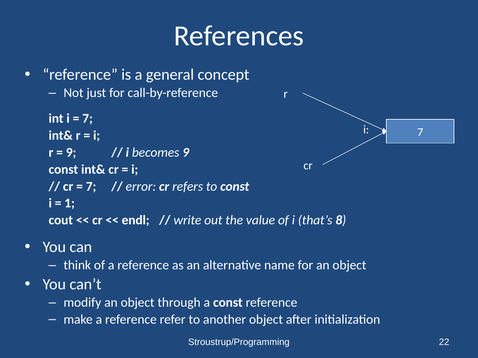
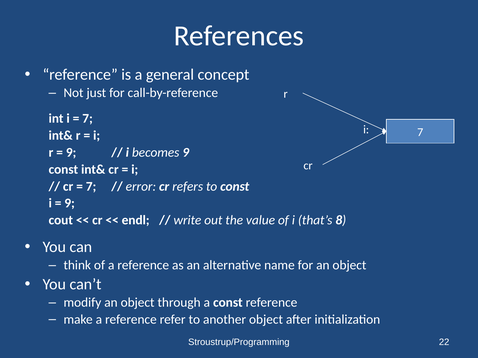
1: 1 -> 9 (70, 204)
